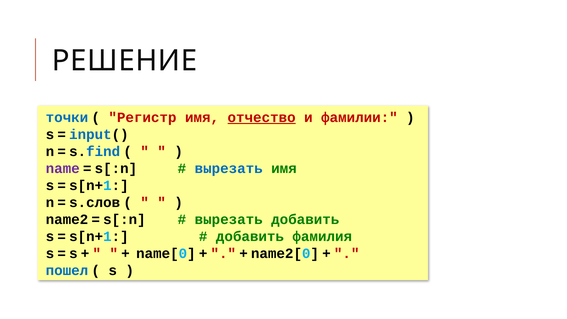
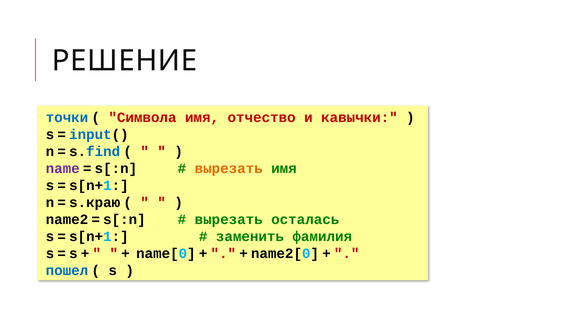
Регистр: Регистр -> Символа (142, 117)
отчество underline: present -> none (262, 117)
фамилии: фамилии -> кавычки (359, 117)
вырезать colour: blue -> orange (229, 168)
s.слов: s.слов -> s.краю (95, 202)
вырезать добавить: добавить -> осталась (305, 219)
добавить: добавить -> заменить (250, 236)
